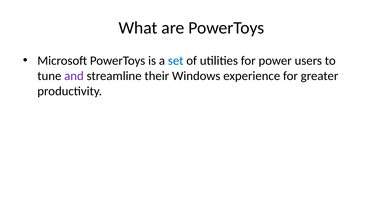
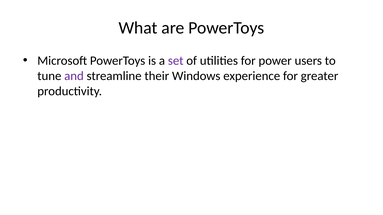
set colour: blue -> purple (176, 61)
